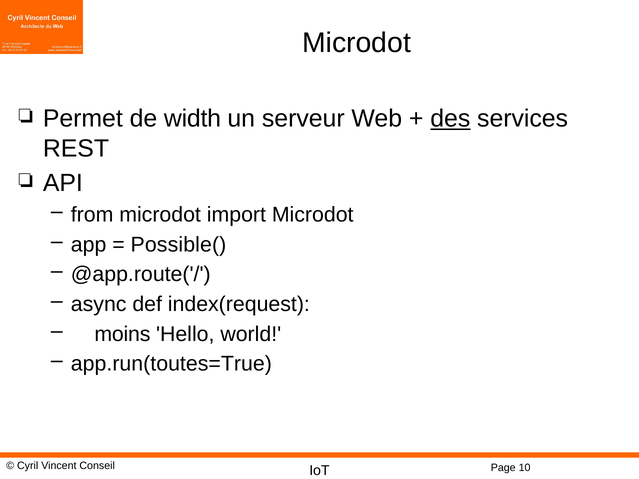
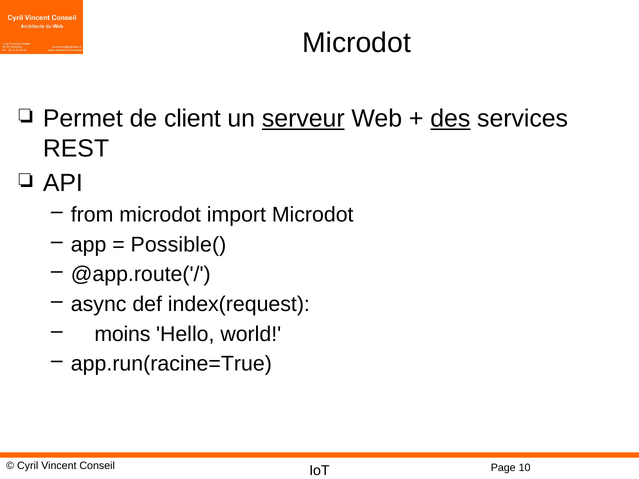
width: width -> client (192, 119)
serveur underline: none -> present (303, 119)
app.run(toutes=True: app.run(toutes=True -> app.run(racine=True (171, 364)
